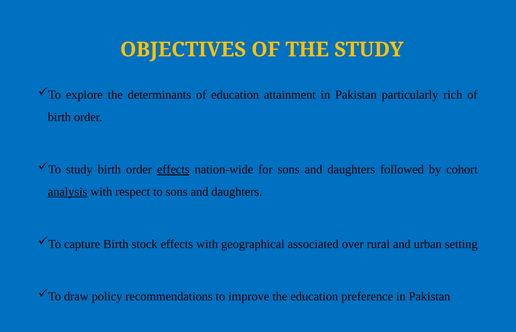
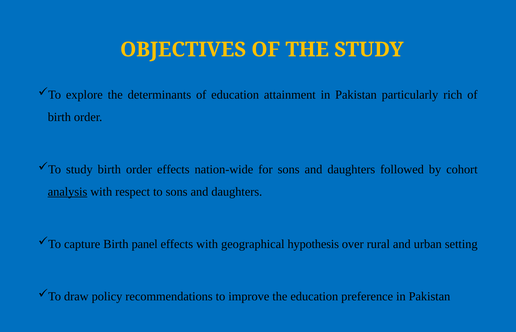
effects underline: present -> none (173, 169)
stock: stock -> panel (145, 244)
associated: associated -> hypothesis (313, 244)
